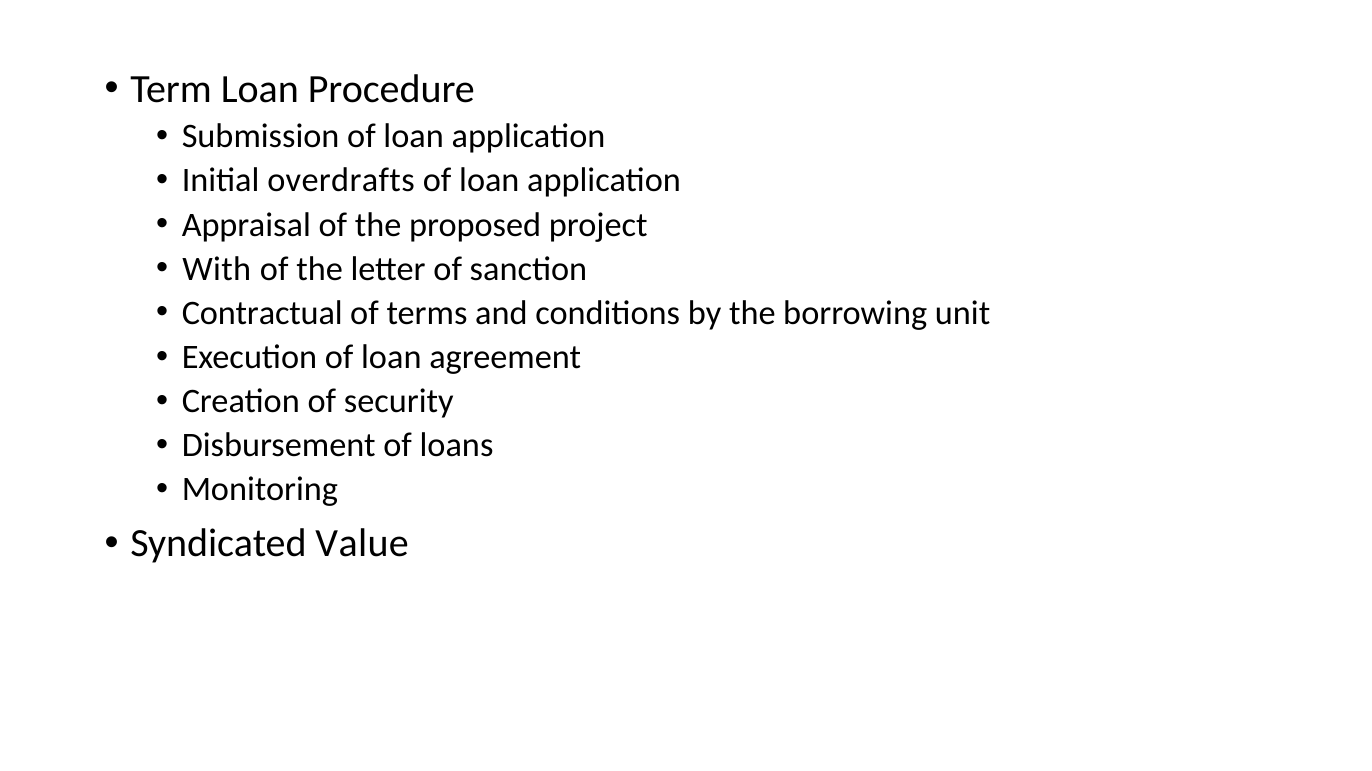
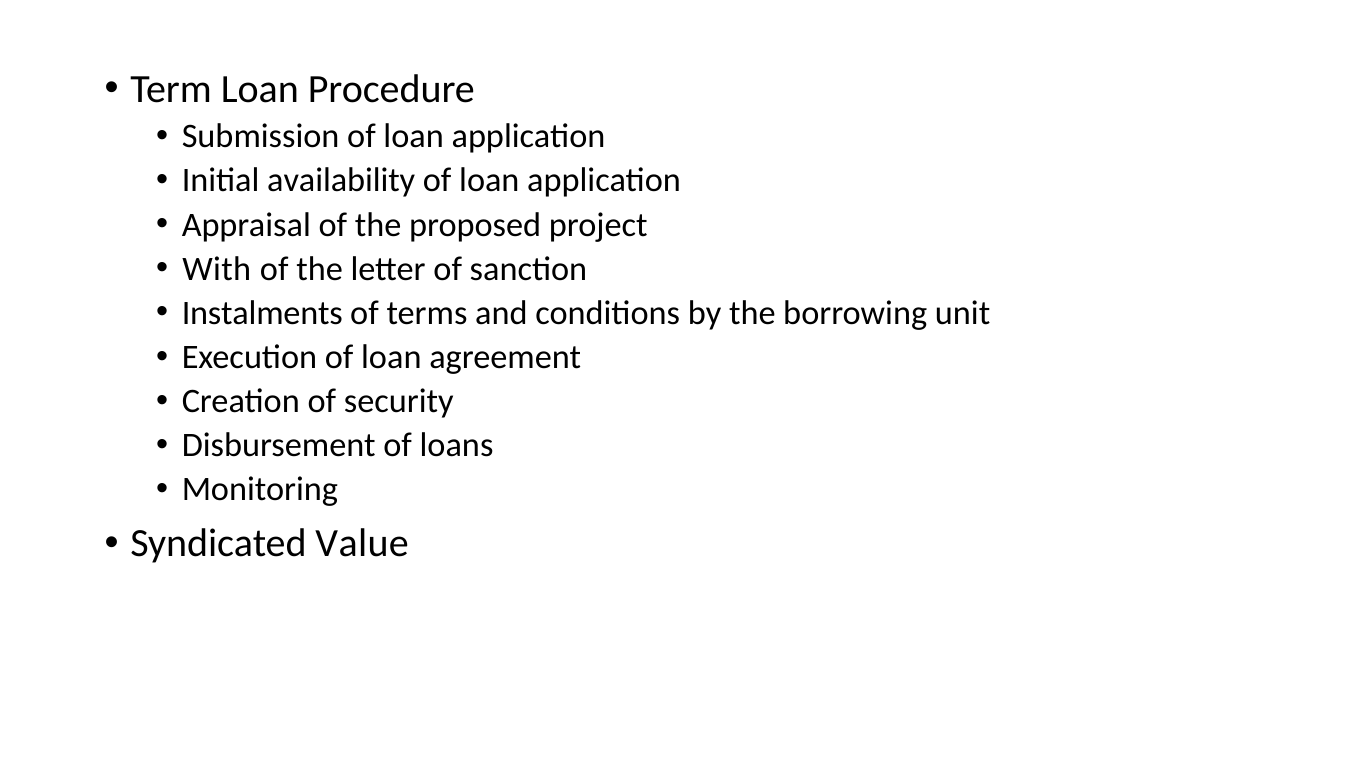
overdrafts: overdrafts -> availability (341, 181)
Contractual: Contractual -> Instalments (262, 313)
